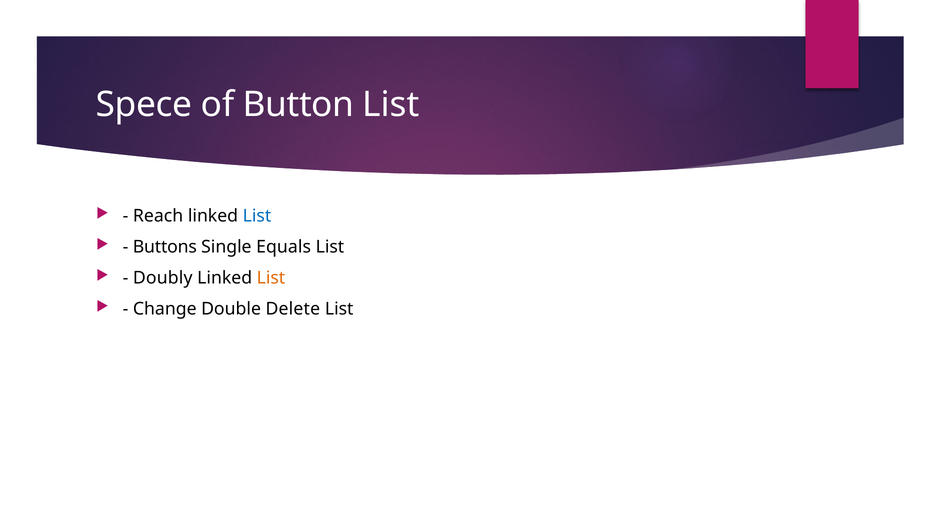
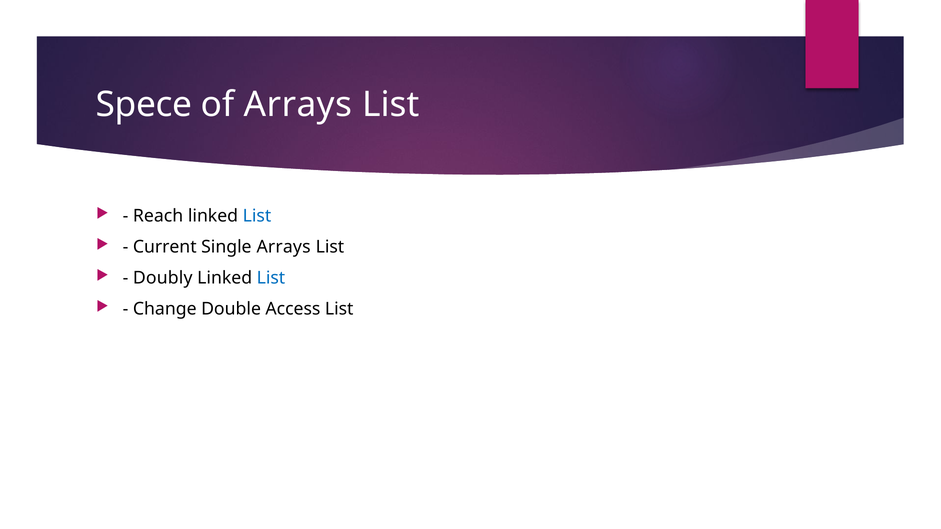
of Button: Button -> Arrays (298, 105)
Buttons: Buttons -> Current (165, 247)
Single Equals: Equals -> Arrays (284, 247)
List colour: orange -> blue (271, 278)
Delete: Delete -> Access (293, 309)
